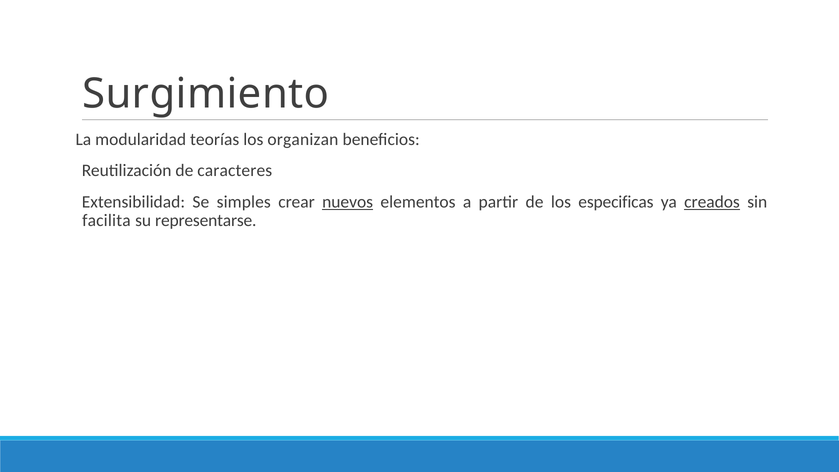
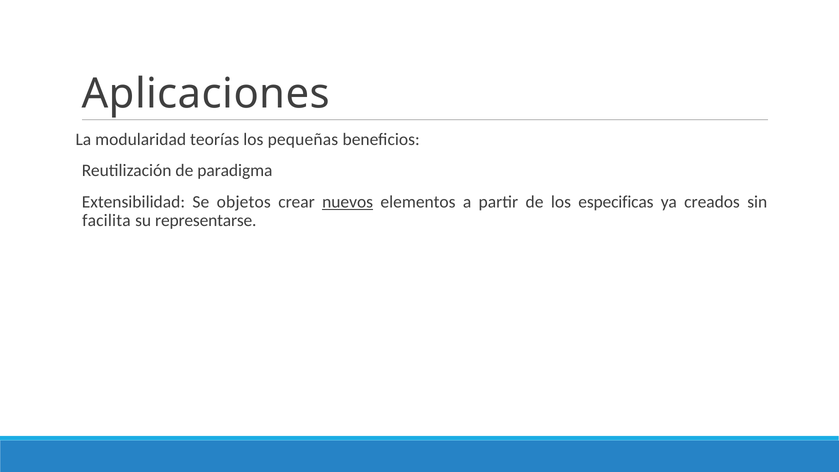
Surgimiento: Surgimiento -> Aplicaciones (206, 94)
organizan: organizan -> pequeñas (303, 139)
caracteres: caracteres -> paradigma (235, 171)
simples: simples -> objetos (244, 202)
creados underline: present -> none (712, 202)
